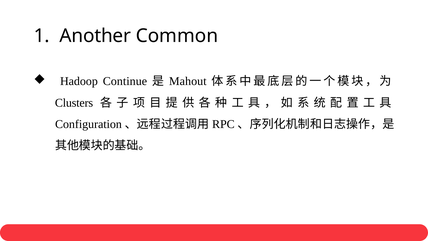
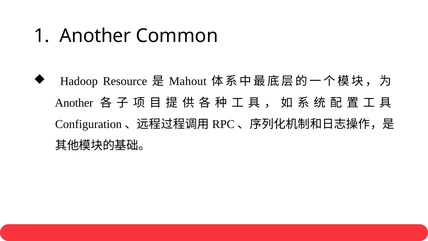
Continue: Continue -> Resource (125, 81)
Clusters: Clusters -> Another (74, 103)
